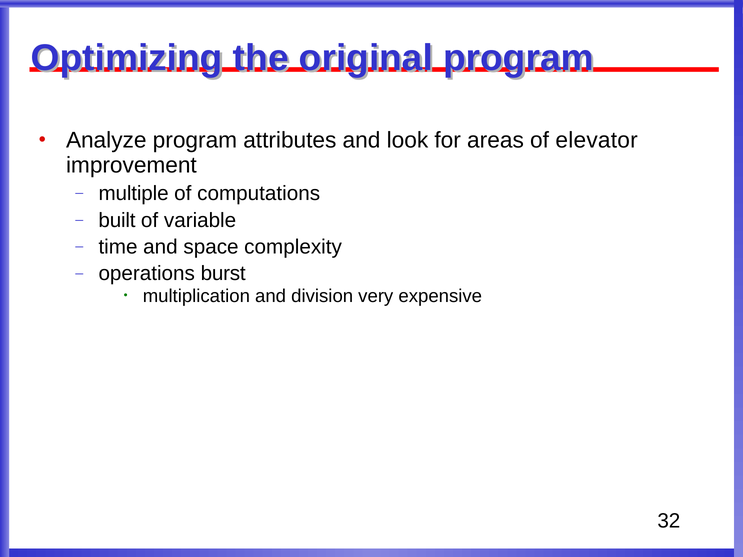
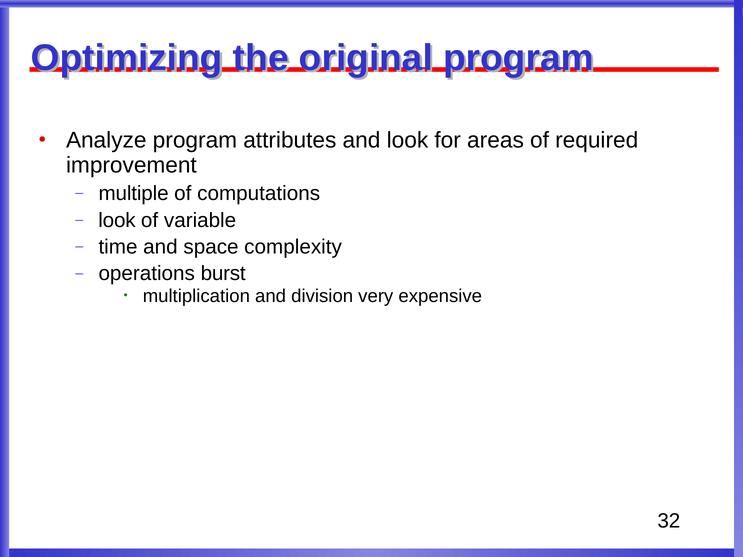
elevator: elevator -> required (597, 140)
built: built -> look (117, 220)
